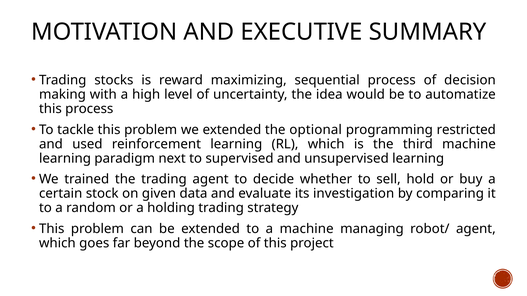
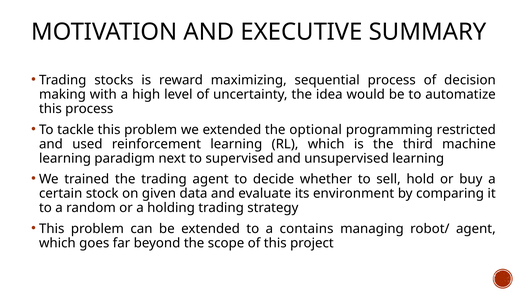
investigation: investigation -> environment (354, 194)
a machine: machine -> contains (307, 229)
